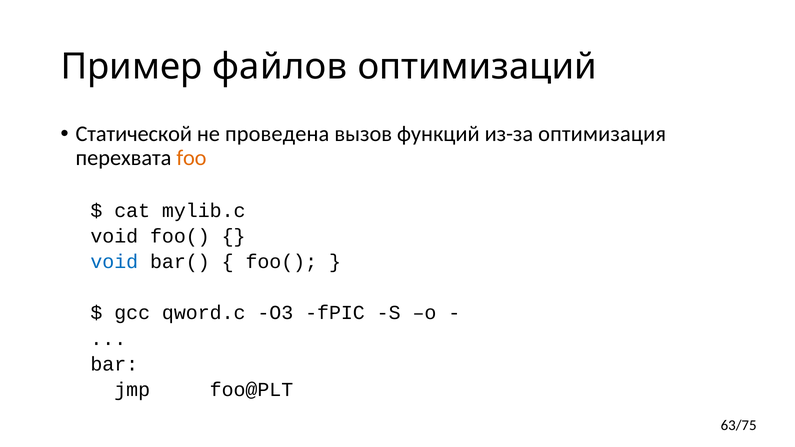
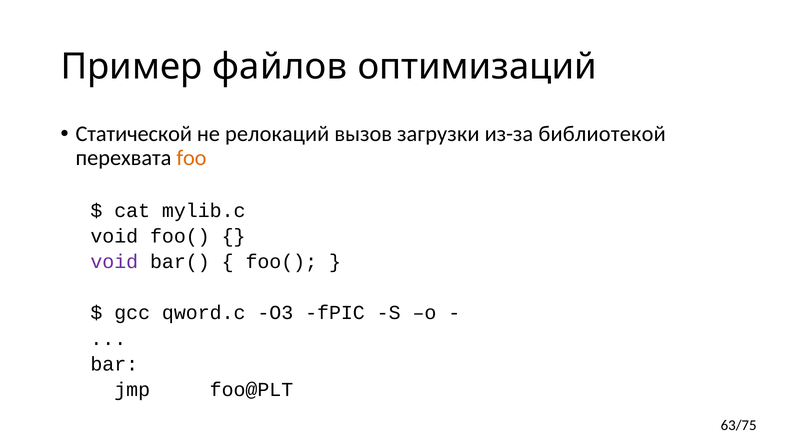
проведена: проведена -> релокаций (277, 134)
функций: функций -> загрузки (438, 134)
оптимизация: оптимизация -> библиотекой (602, 134)
void colour: blue -> purple (114, 262)
